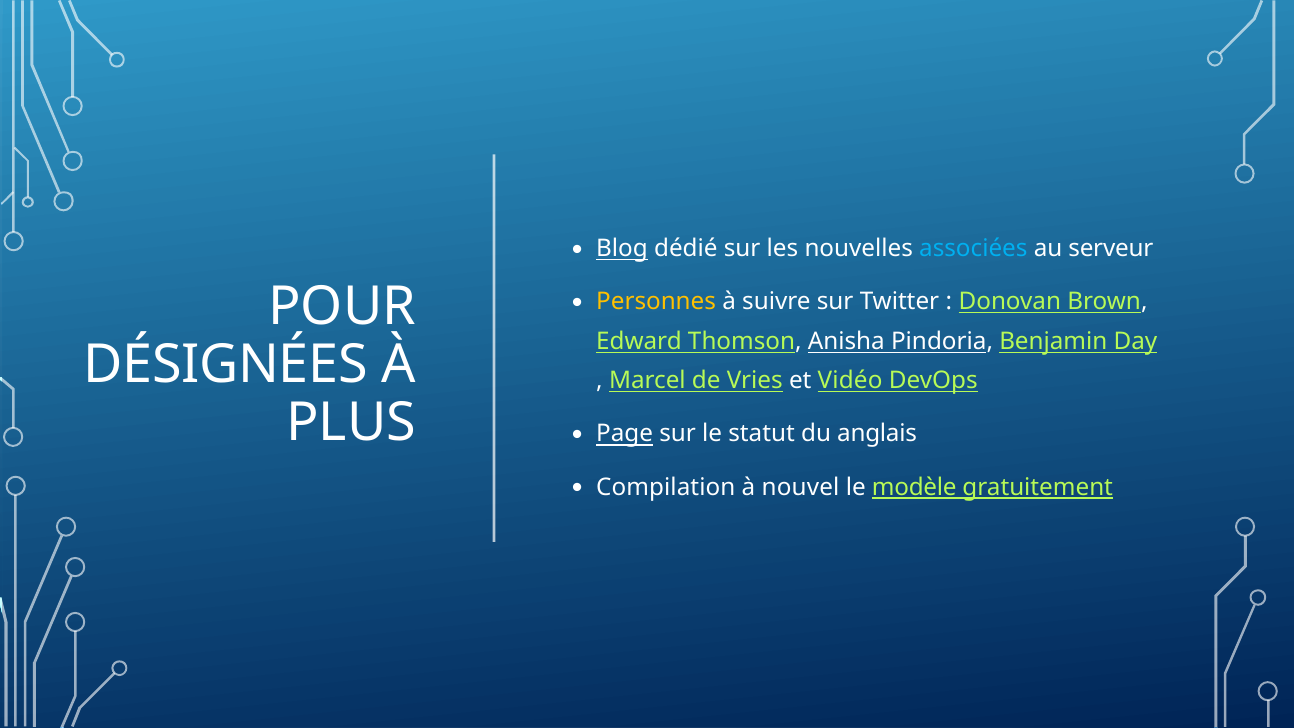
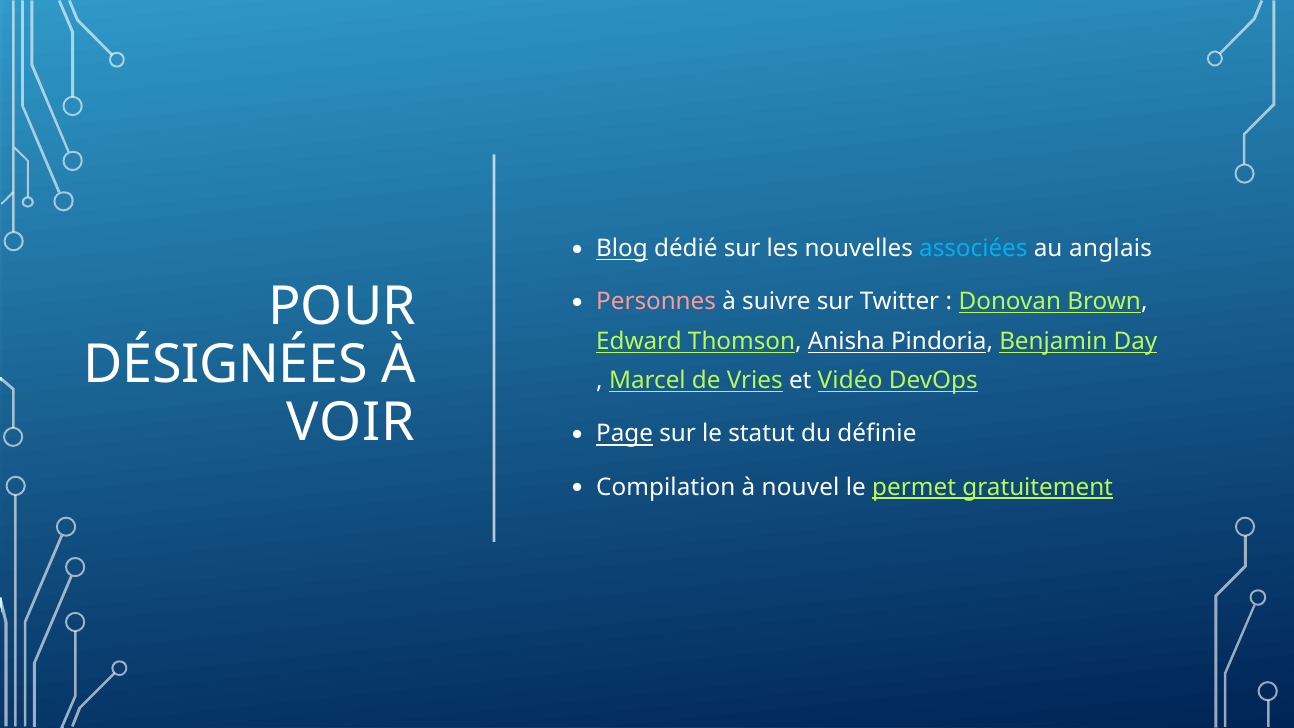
serveur: serveur -> anglais (1111, 249)
Personnes colour: yellow -> pink (656, 302)
PLUS: PLUS -> VOIR (351, 423)
anglais: anglais -> définie (877, 434)
modèle: modèle -> permet (914, 487)
